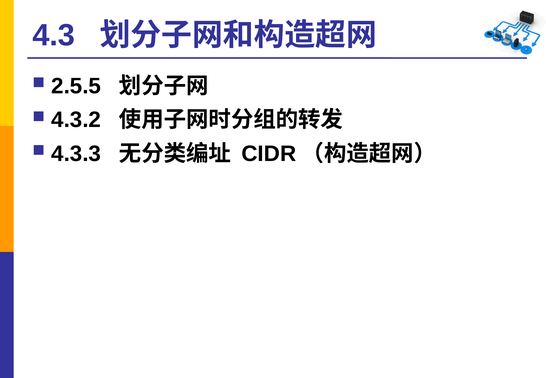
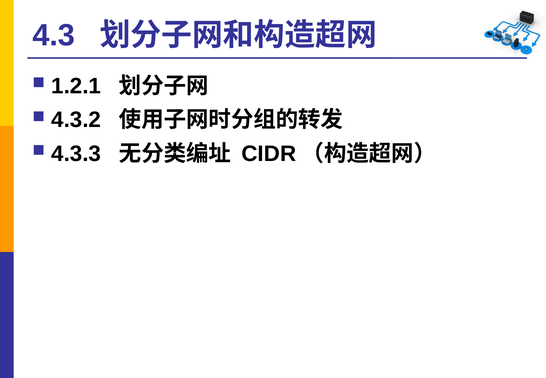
2.5.5: 2.5.5 -> 1.2.1 (76, 86)
